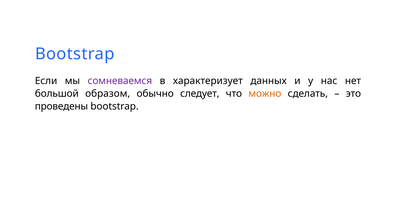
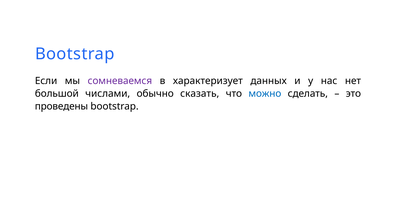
образом: образом -> числами (108, 94)
следует: следует -> сказать (200, 94)
можно colour: orange -> blue (265, 94)
